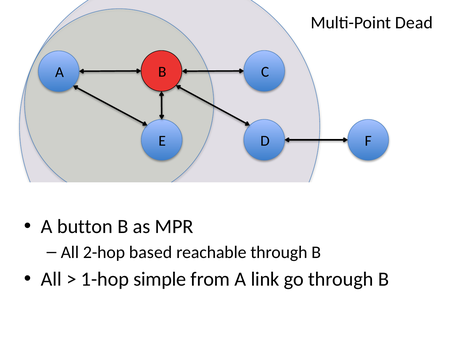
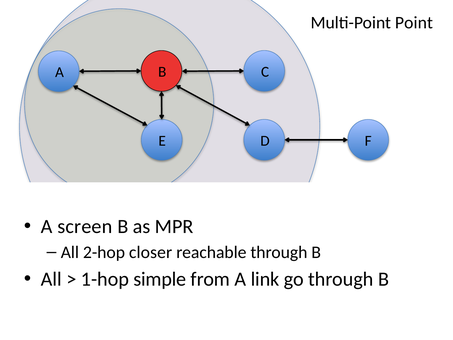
Dead: Dead -> Point (414, 23)
button: button -> screen (85, 226)
based: based -> closer (151, 252)
